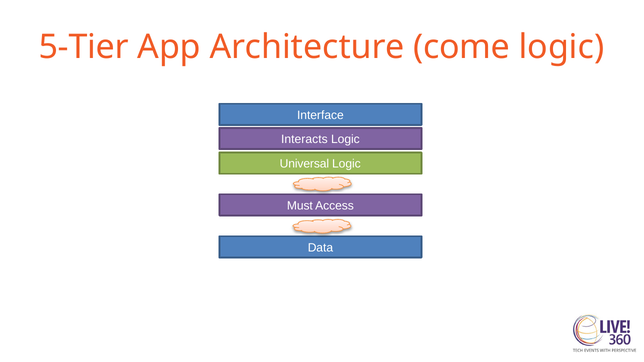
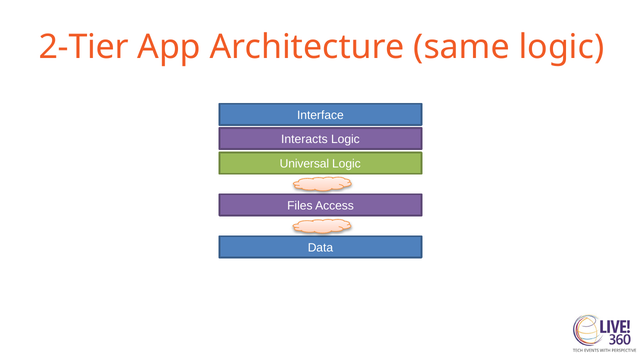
5-Tier: 5-Tier -> 2-Tier (84, 47)
come: come -> same (462, 47)
Must: Must -> Files (300, 206)
